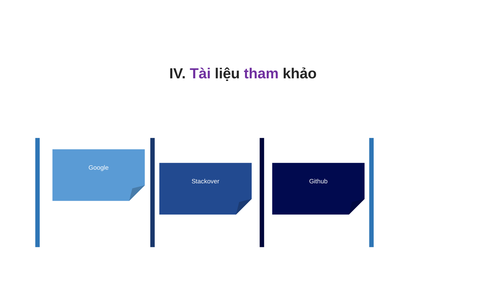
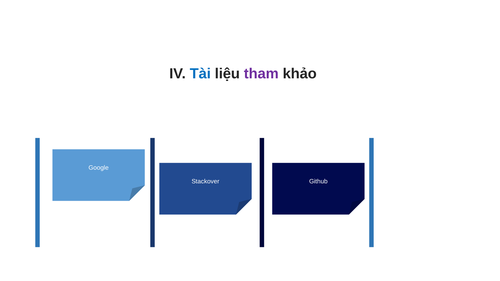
Tài colour: purple -> blue (200, 74)
